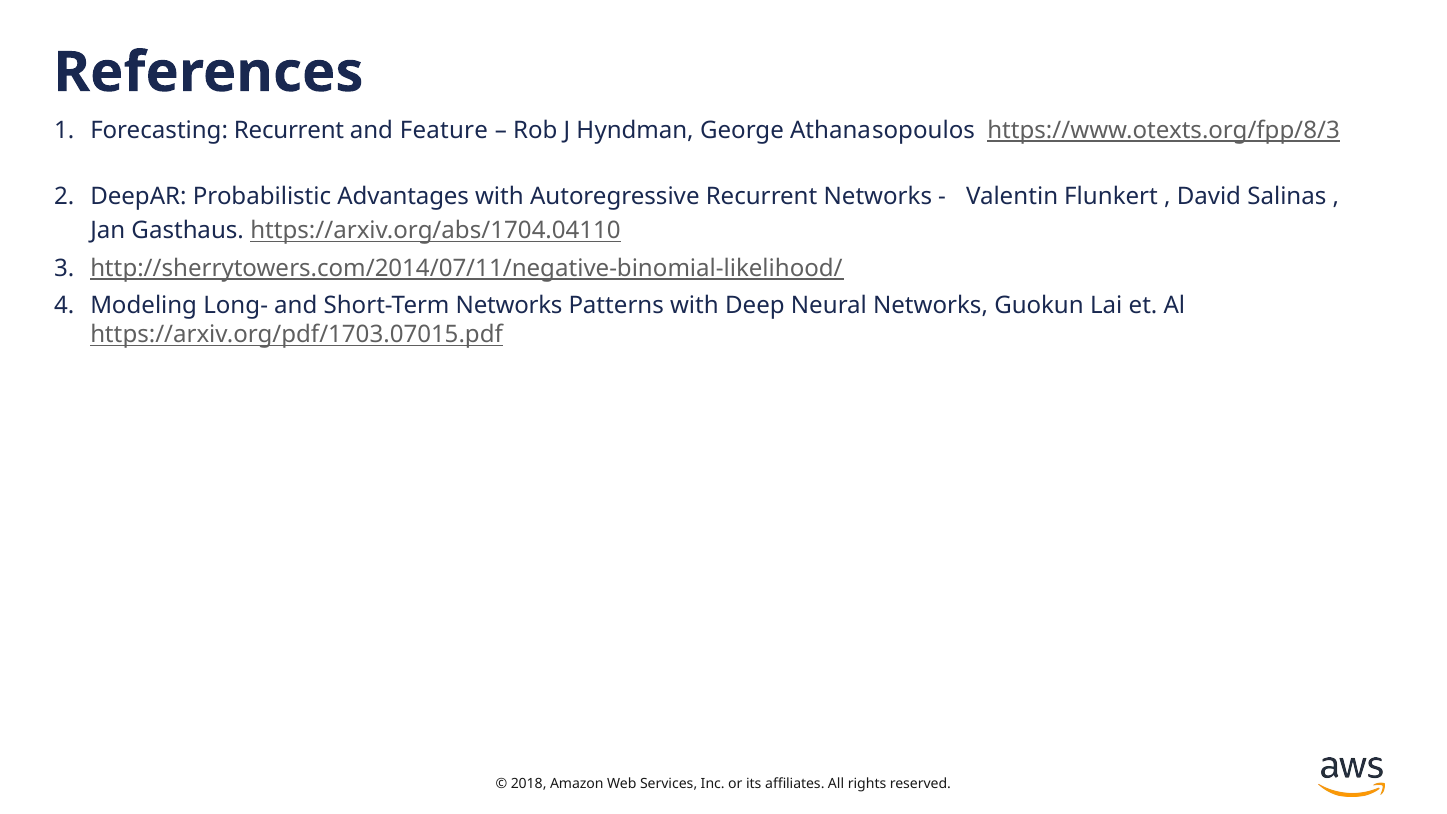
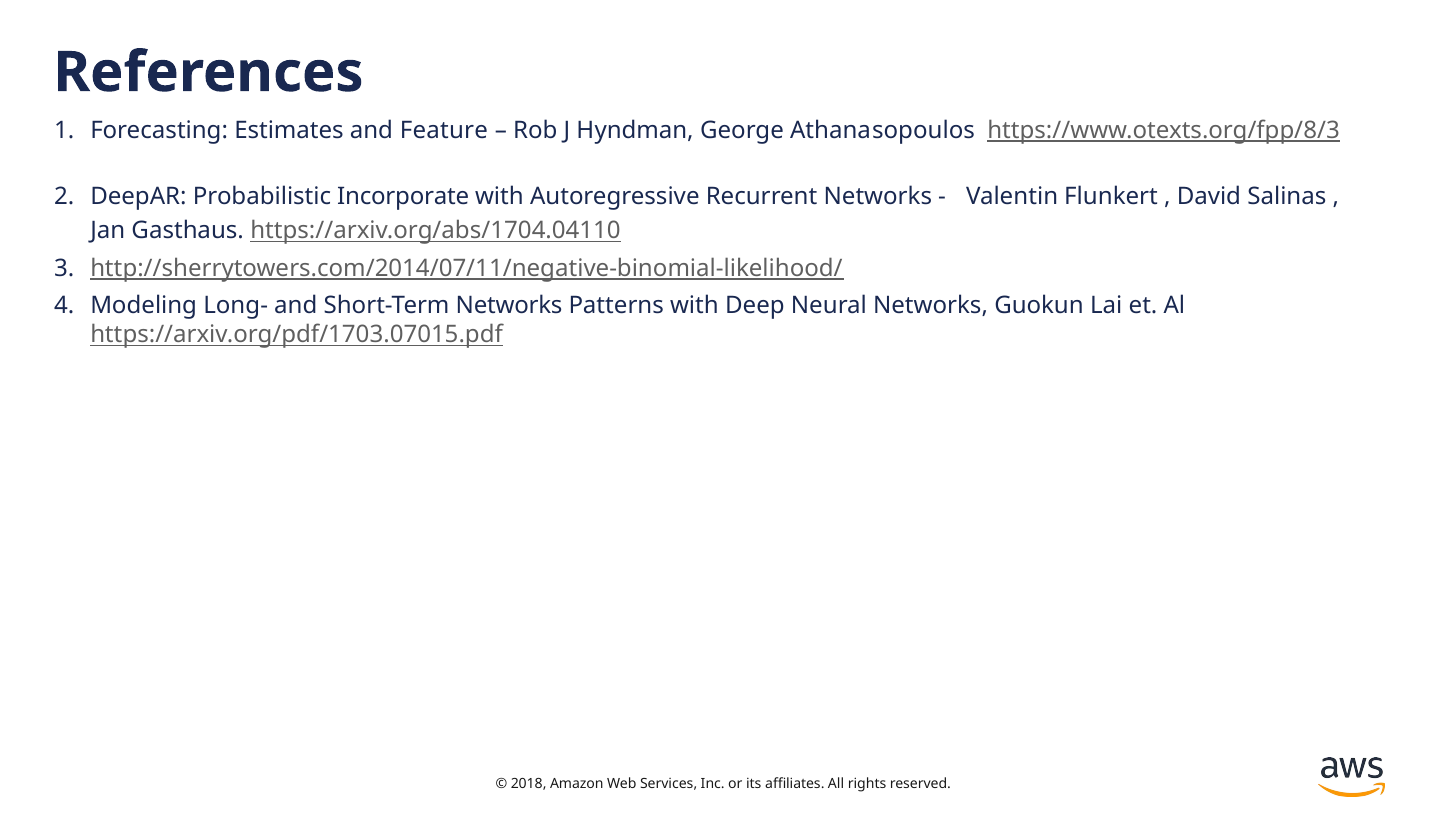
Forecasting Recurrent: Recurrent -> Estimates (289, 130)
Advantages: Advantages -> Incorporate (403, 197)
